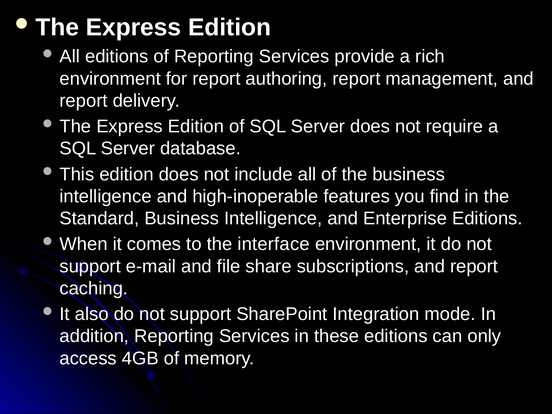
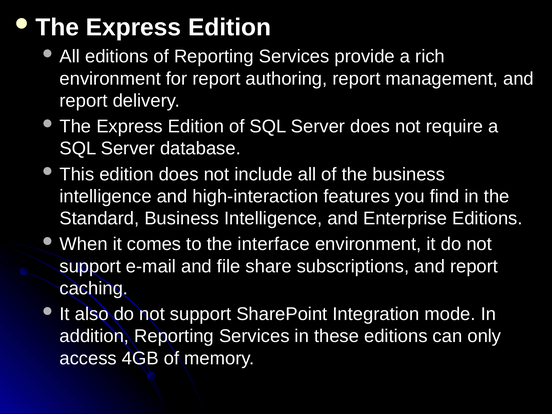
high-inoperable: high-inoperable -> high-interaction (255, 196)
